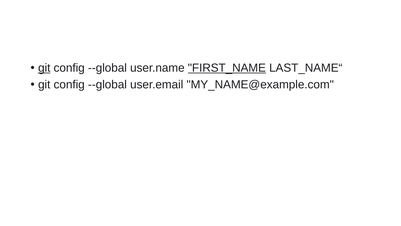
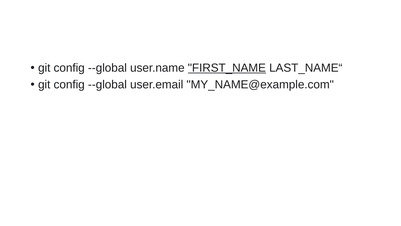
git underline: present -> none (44, 68)
